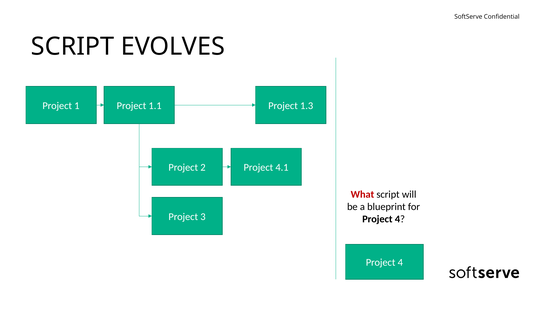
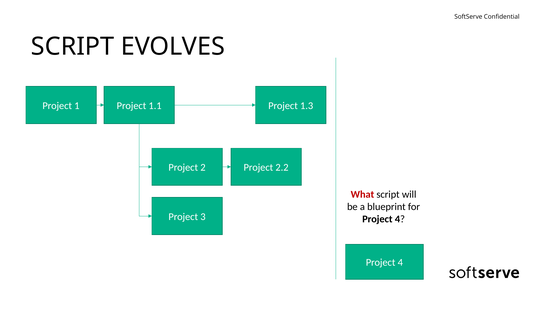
4.1: 4.1 -> 2.2 (282, 168)
